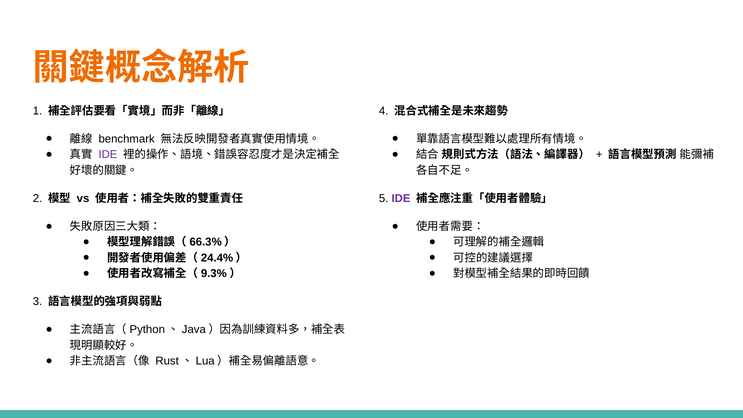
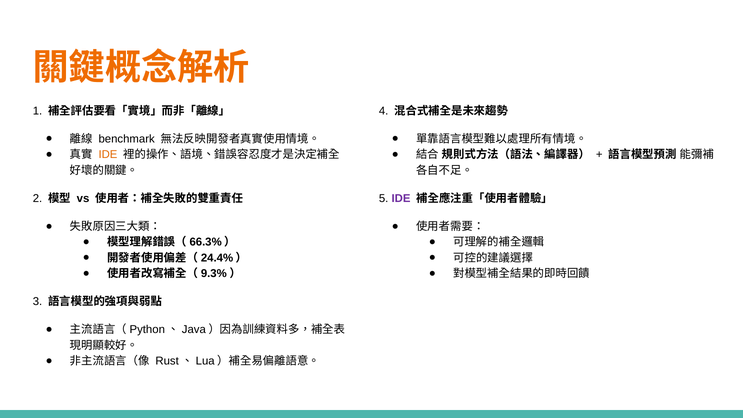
IDE colour: purple -> orange (108, 155)
